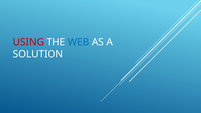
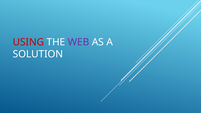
WEB colour: blue -> purple (79, 42)
